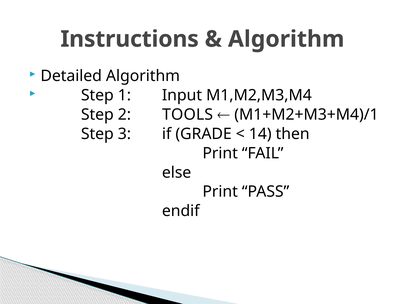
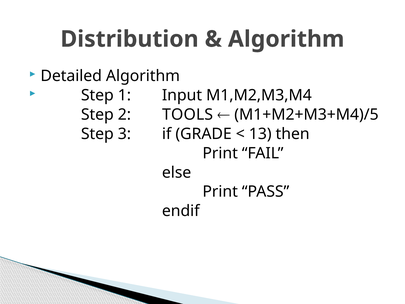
Instructions: Instructions -> Distribution (129, 39)
M1+M2+M3+M4)/1: M1+M2+M3+M4)/1 -> M1+M2+M3+M4)/5 (306, 115)
14: 14 -> 13 (260, 134)
